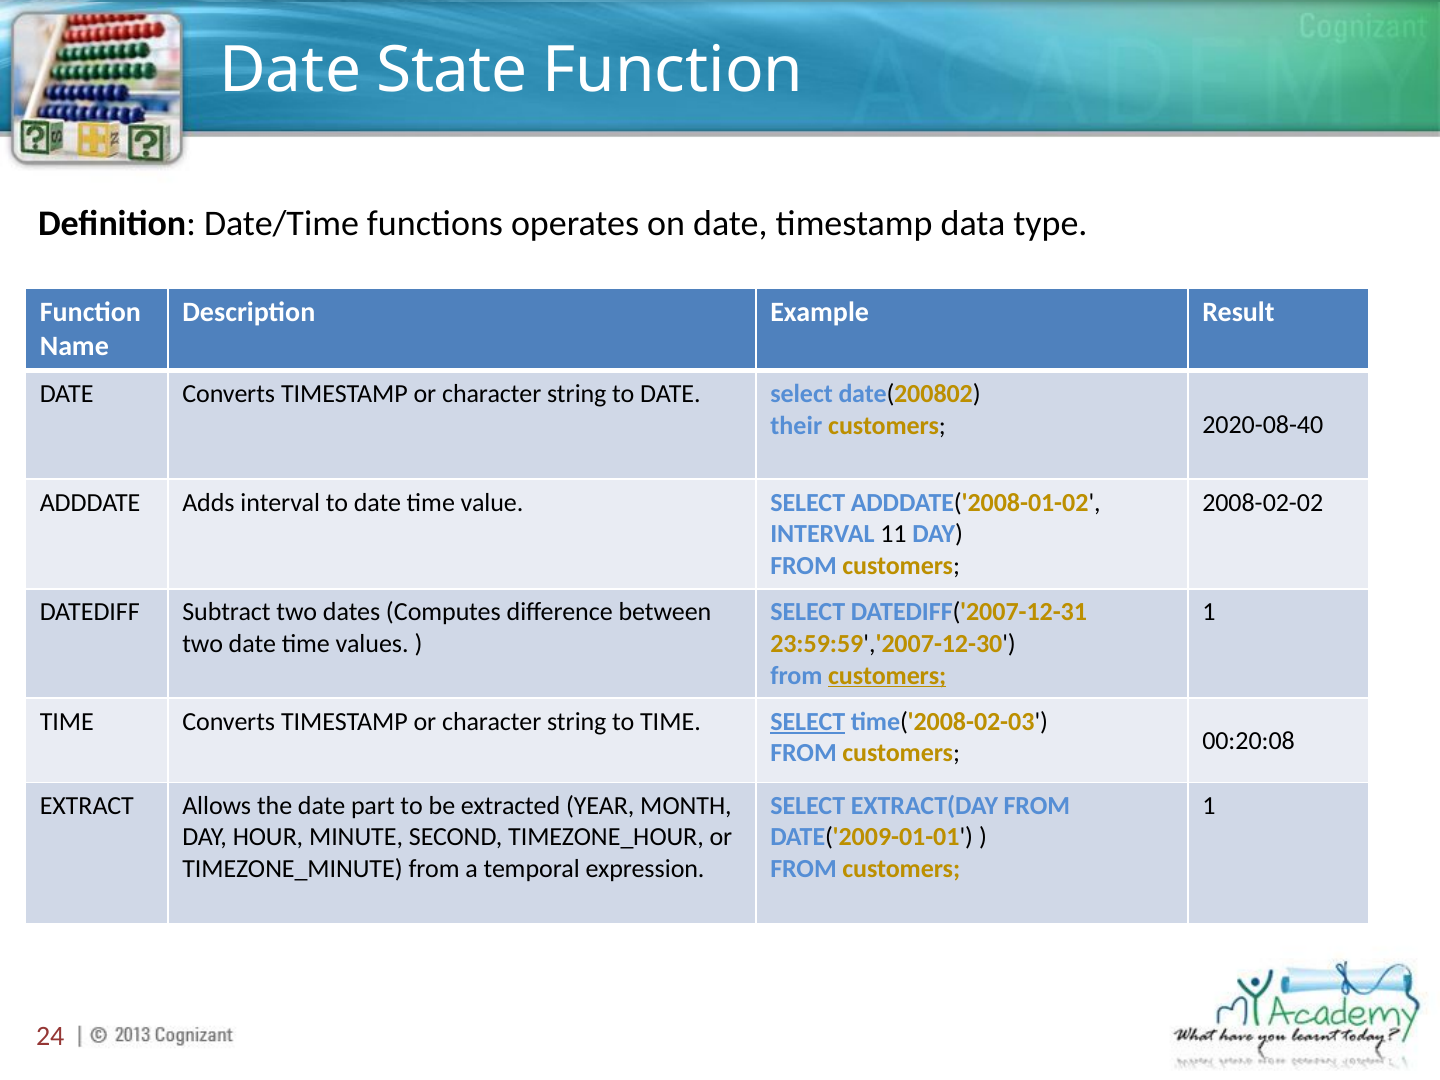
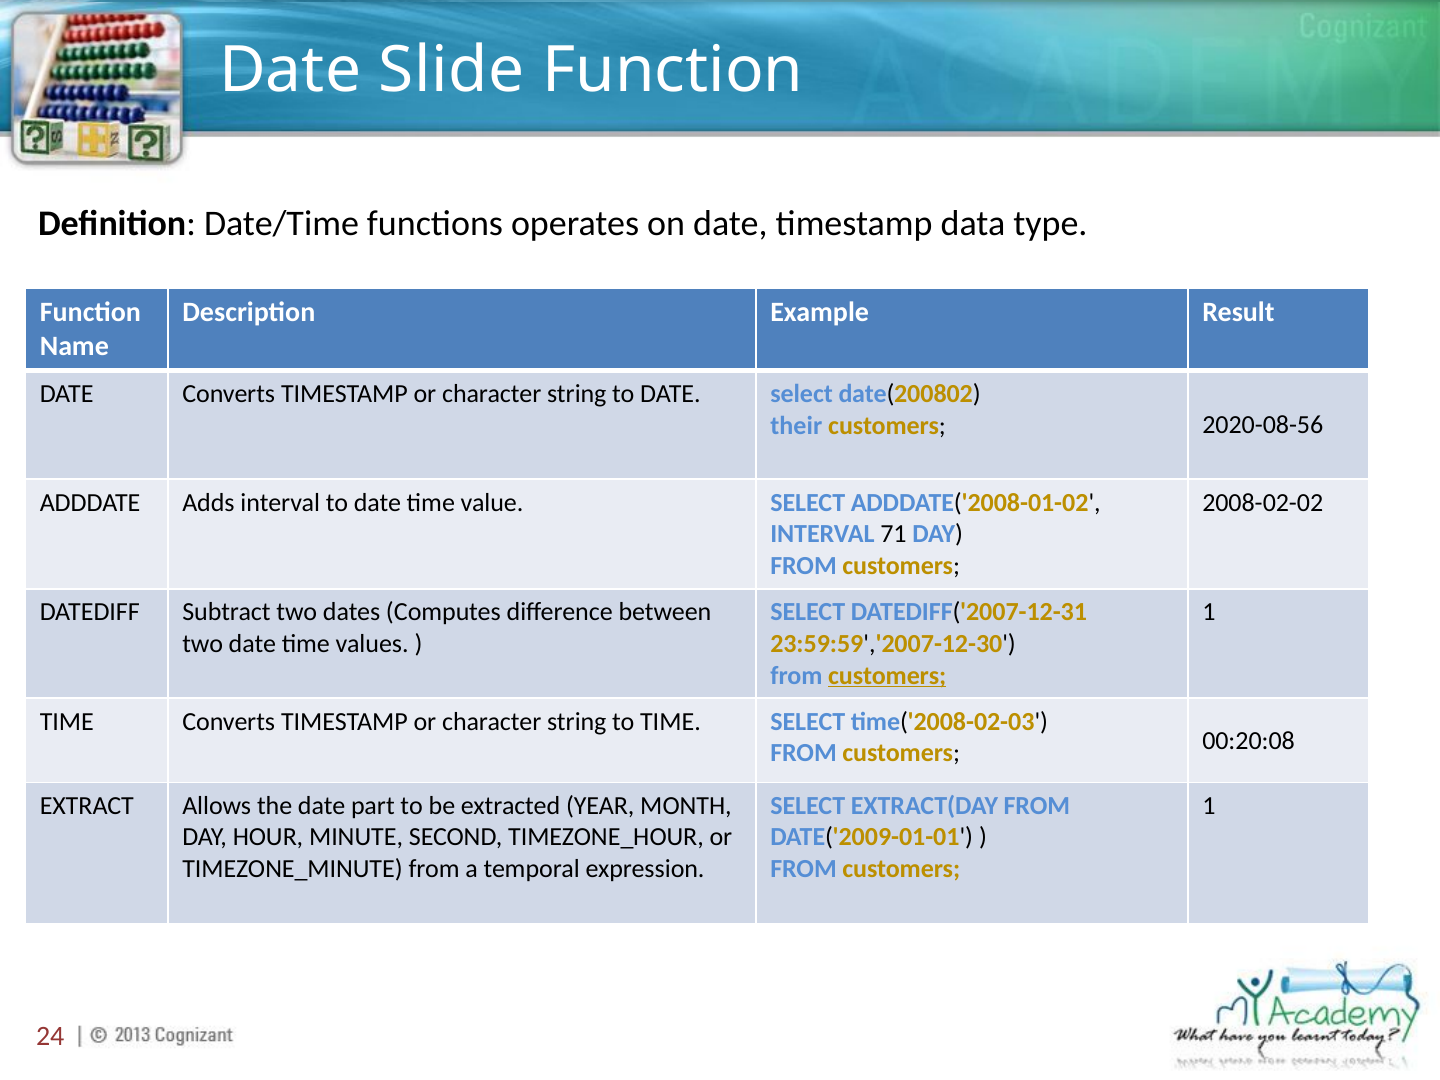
State: State -> Slide (452, 70)
2020-08-40: 2020-08-40 -> 2020-08-56 (1263, 425)
11: 11 -> 71 (893, 534)
SELECT underline: present -> none (808, 722)
